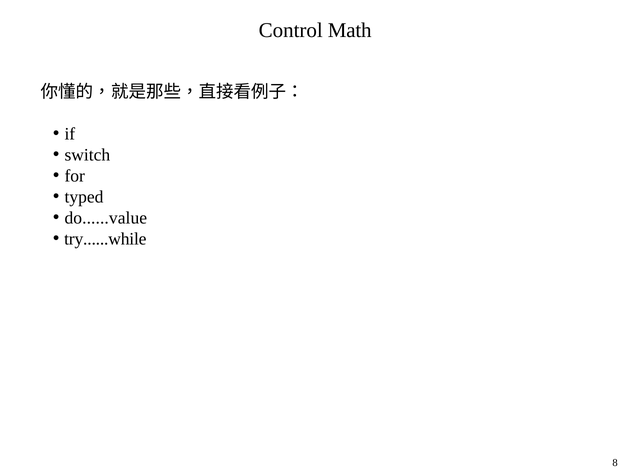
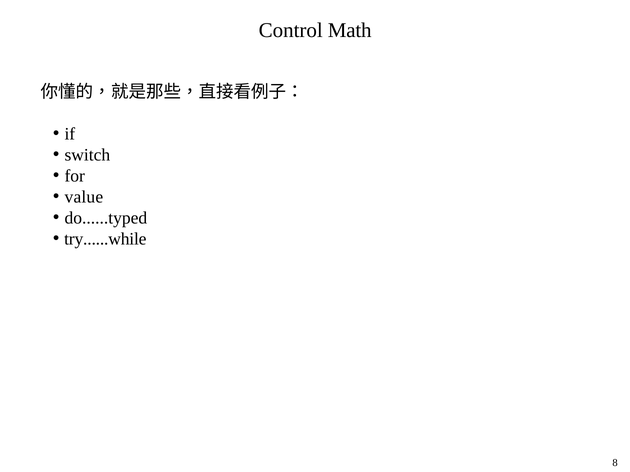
typed: typed -> value (84, 197)
do......value: do......value -> do......typed (106, 218)
